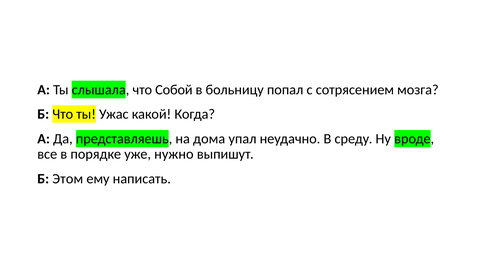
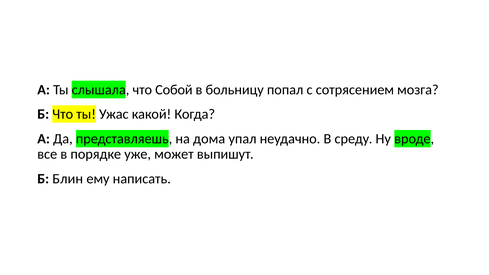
нужно: нужно -> может (174, 154)
Этом: Этом -> Блин (68, 179)
